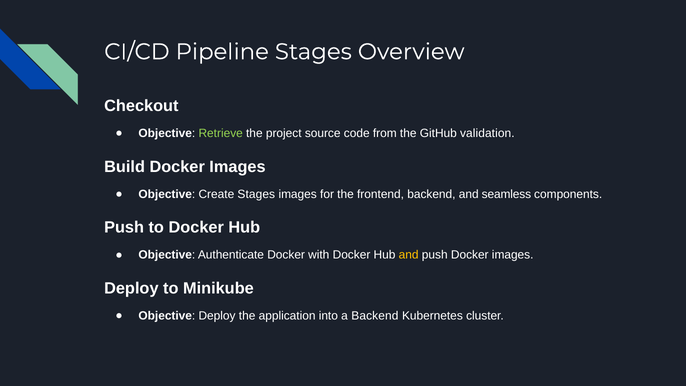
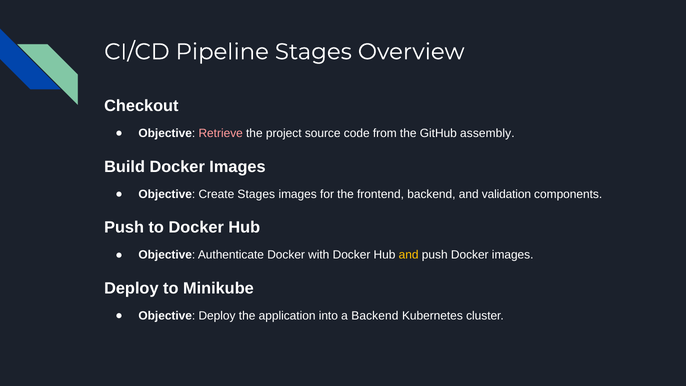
Retrieve colour: light green -> pink (221, 133)
validation: validation -> assembly (487, 133)
seamless: seamless -> validation (506, 194)
